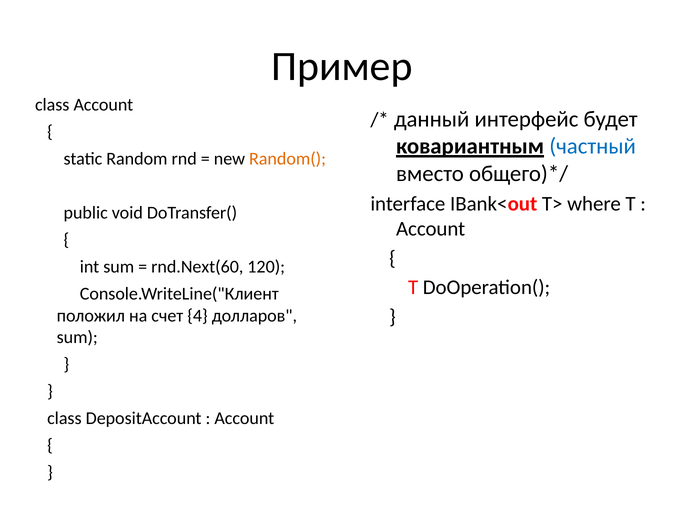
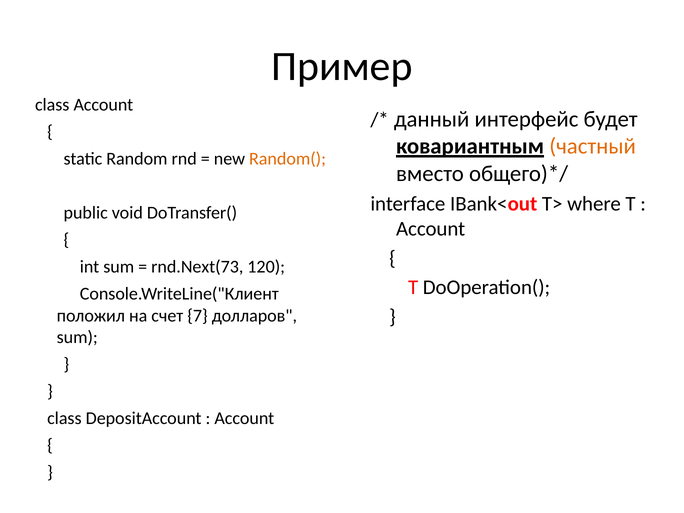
частный colour: blue -> orange (593, 146)
rnd.Next(60: rnd.Next(60 -> rnd.Next(73 (197, 267)
4: 4 -> 7 (198, 316)
